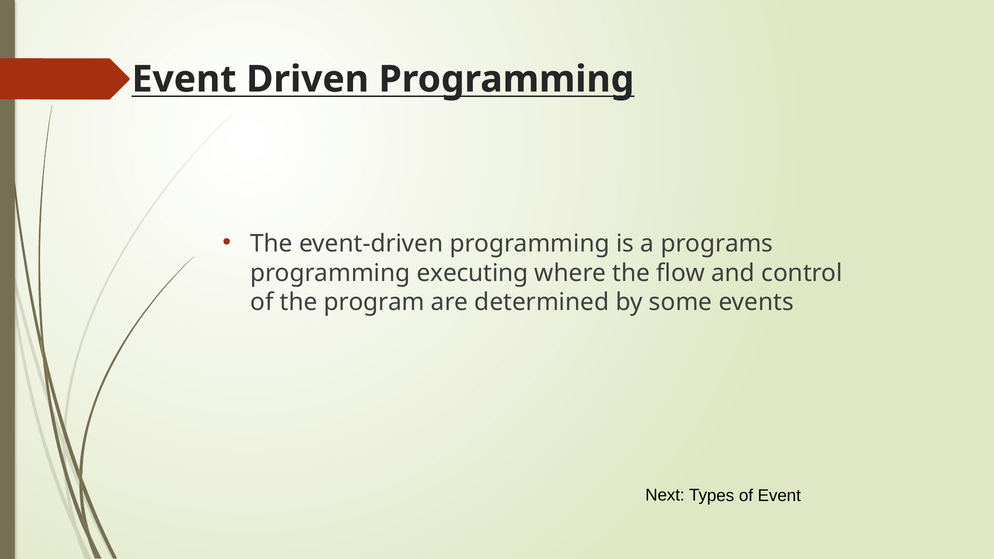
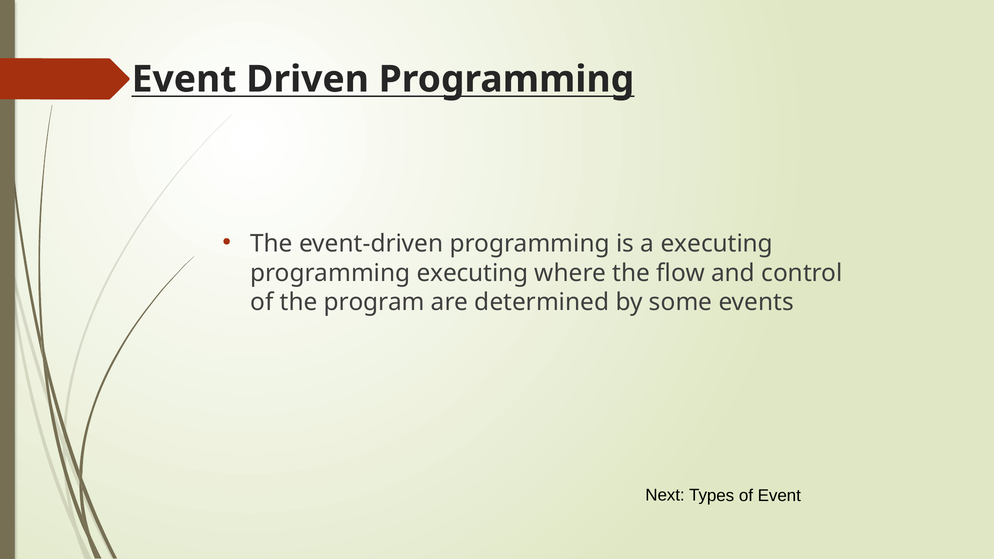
a programs: programs -> executing (717, 244)
